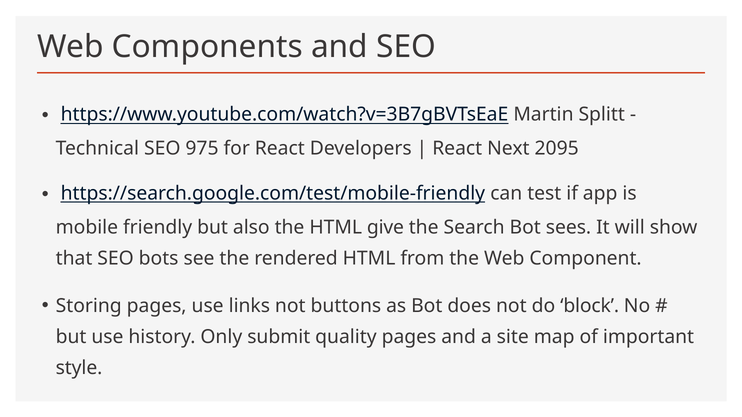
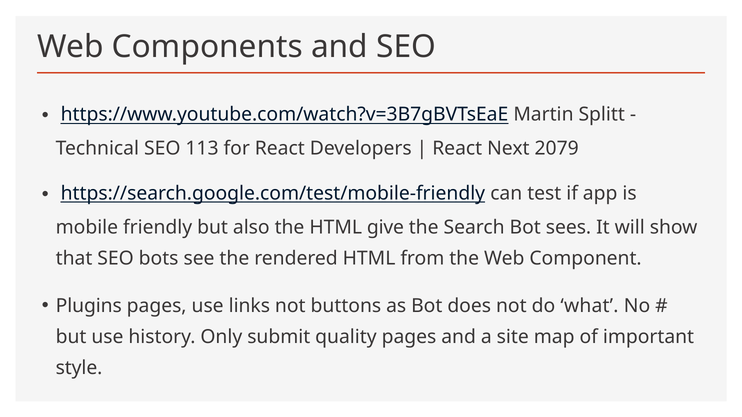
975: 975 -> 113 (202, 149)
2095: 2095 -> 2079 (557, 149)
Storing: Storing -> Plugins (89, 306)
block: block -> what (589, 306)
